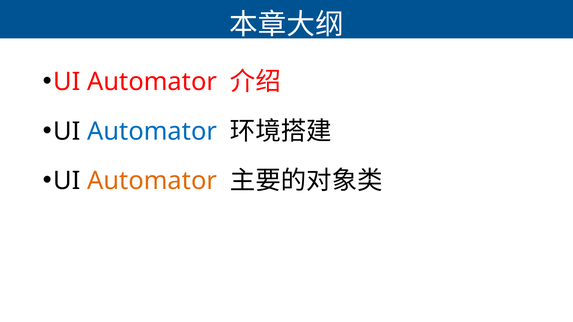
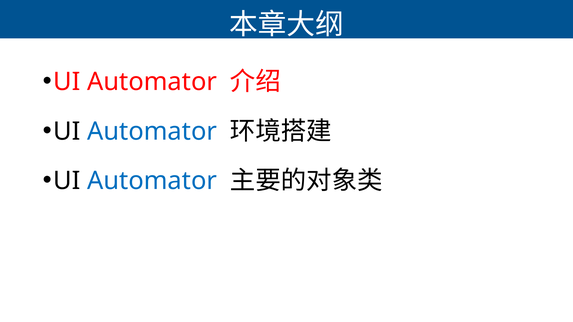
Automator colour: orange -> blue (152, 181)
